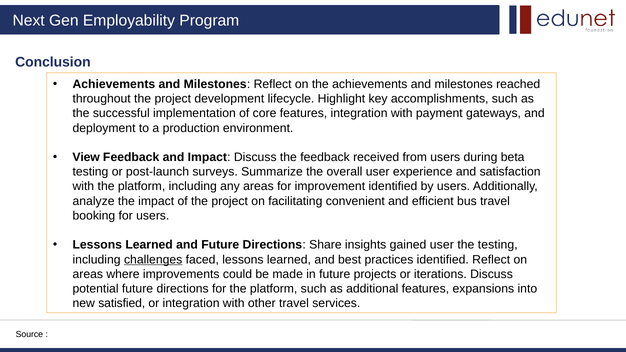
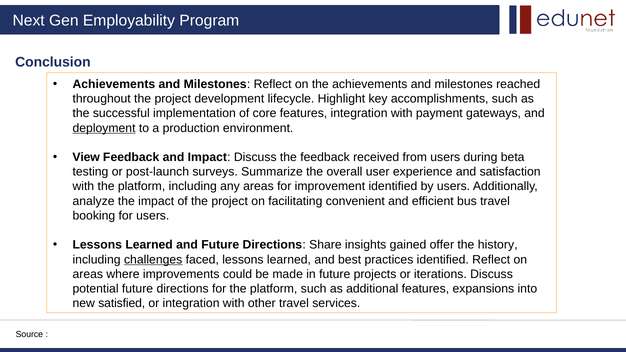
deployment underline: none -> present (104, 128)
gained user: user -> offer (442, 245)
the testing: testing -> history (498, 245)
